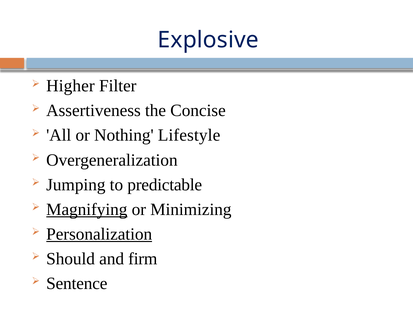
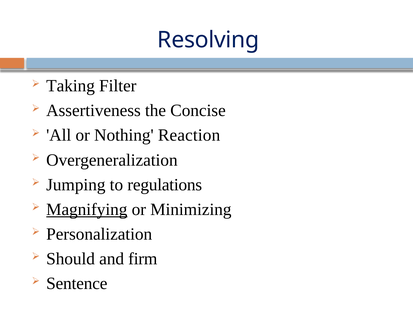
Explosive: Explosive -> Resolving (208, 40)
Higher: Higher -> Taking (71, 86)
Lifestyle: Lifestyle -> Reaction (189, 135)
predictable: predictable -> regulations (165, 185)
Personalization underline: present -> none (99, 234)
